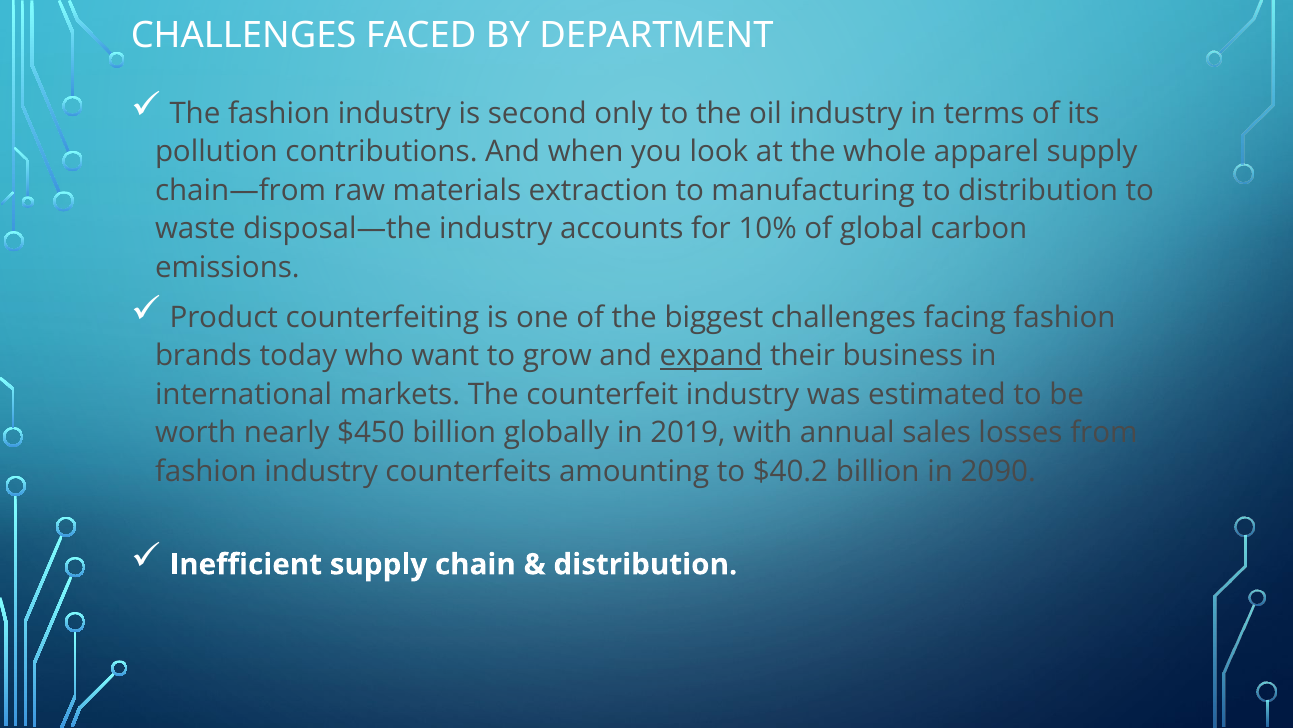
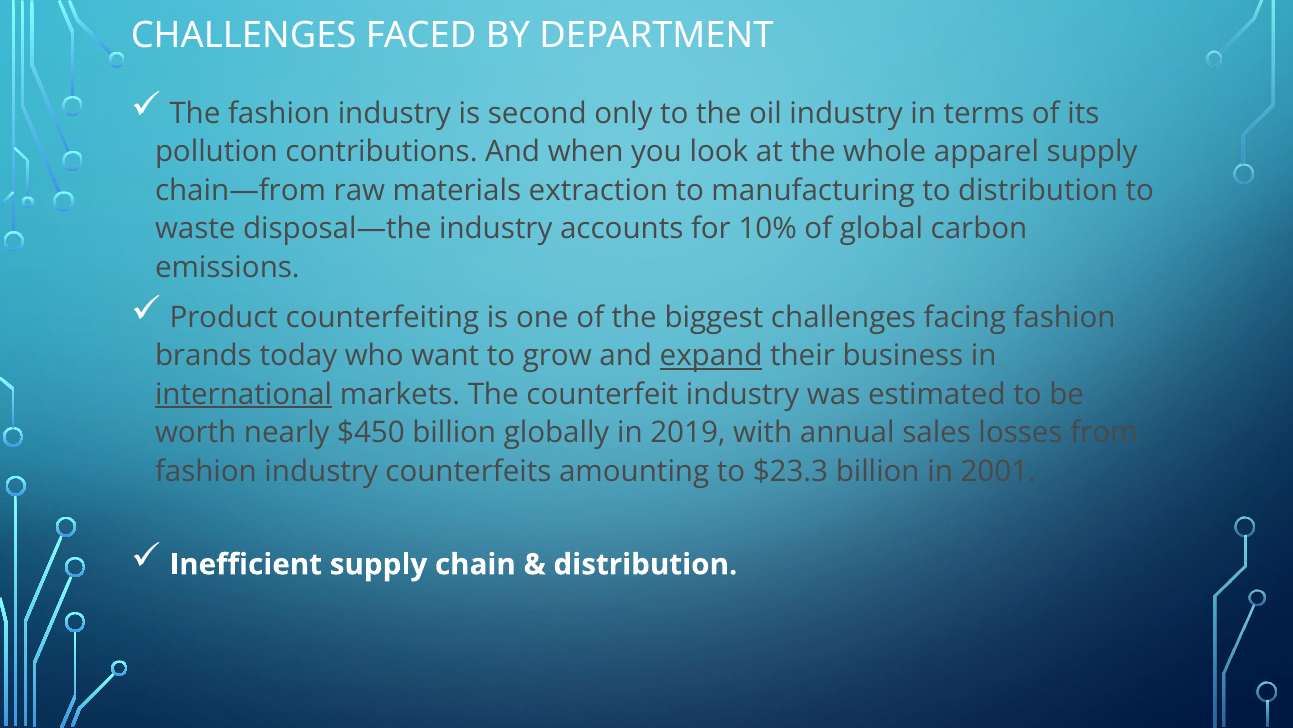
international underline: none -> present (244, 394)
$40.2: $40.2 -> $23.3 (790, 471)
2090: 2090 -> 2001 (998, 471)
